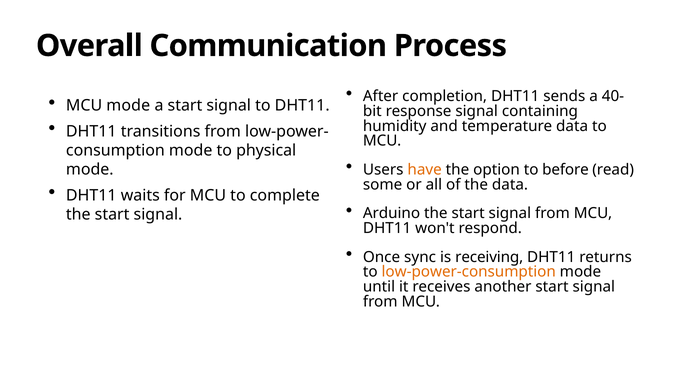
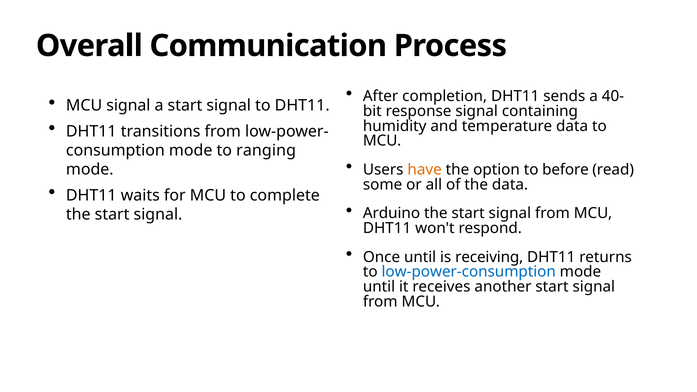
MCU mode: mode -> signal (128, 106)
physical: physical -> ranging (266, 151)
Once sync: sync -> until (420, 257)
low-power-consumption colour: orange -> blue (469, 272)
